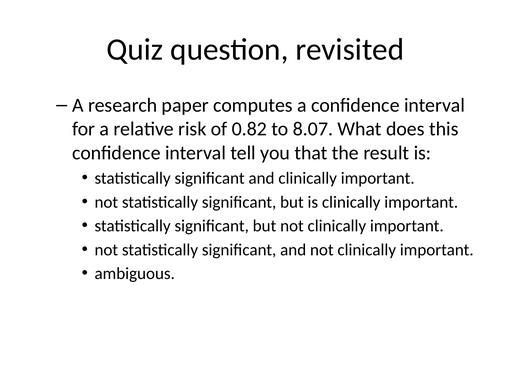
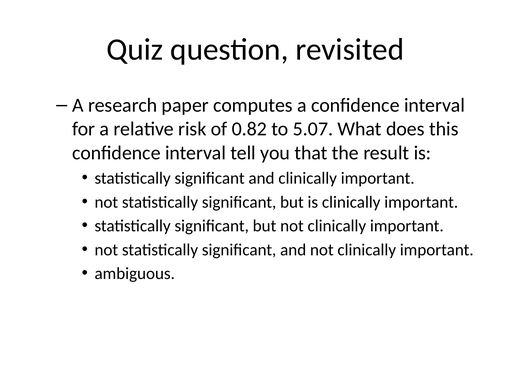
8.07: 8.07 -> 5.07 (313, 129)
